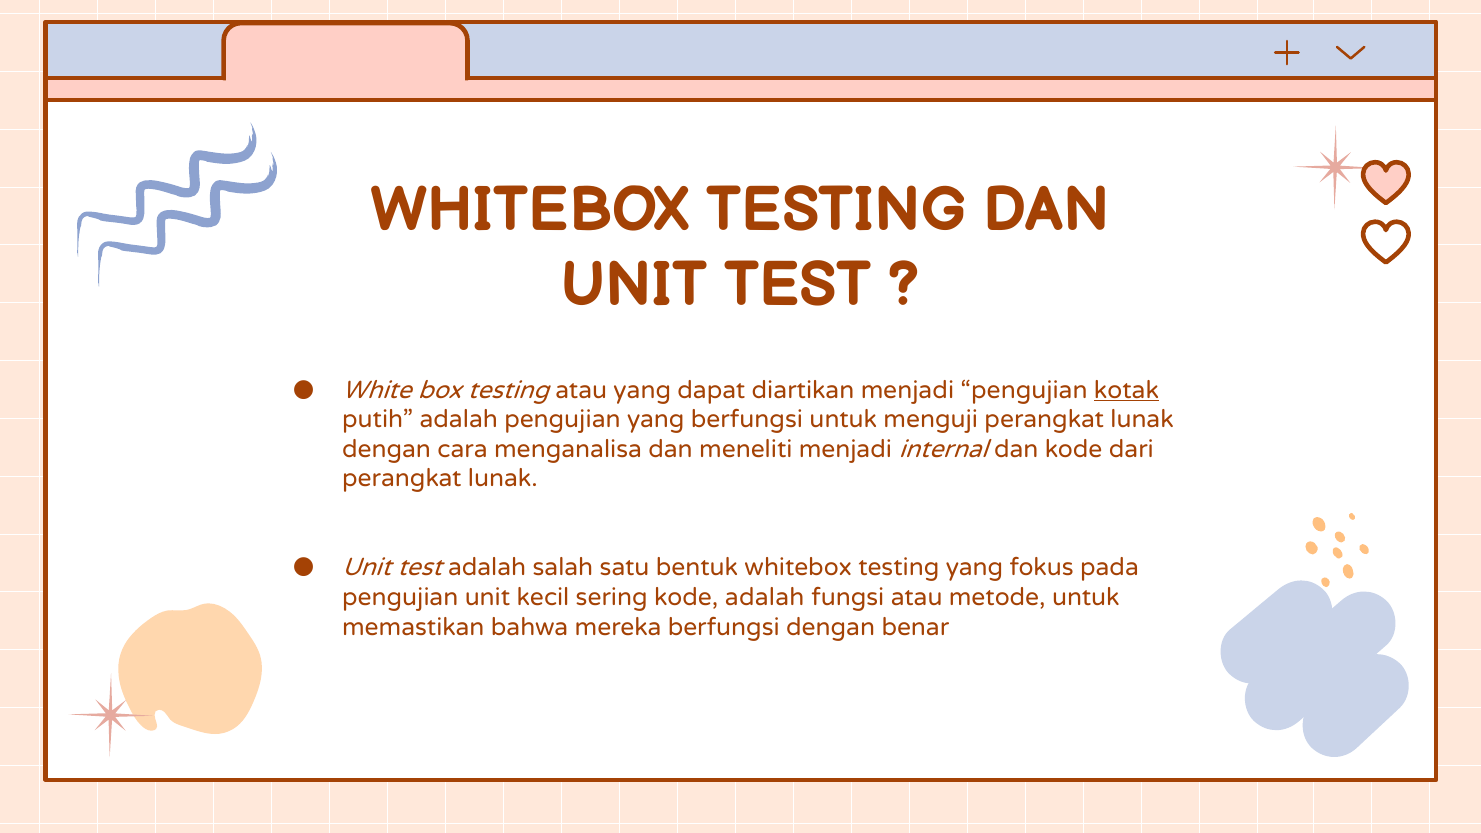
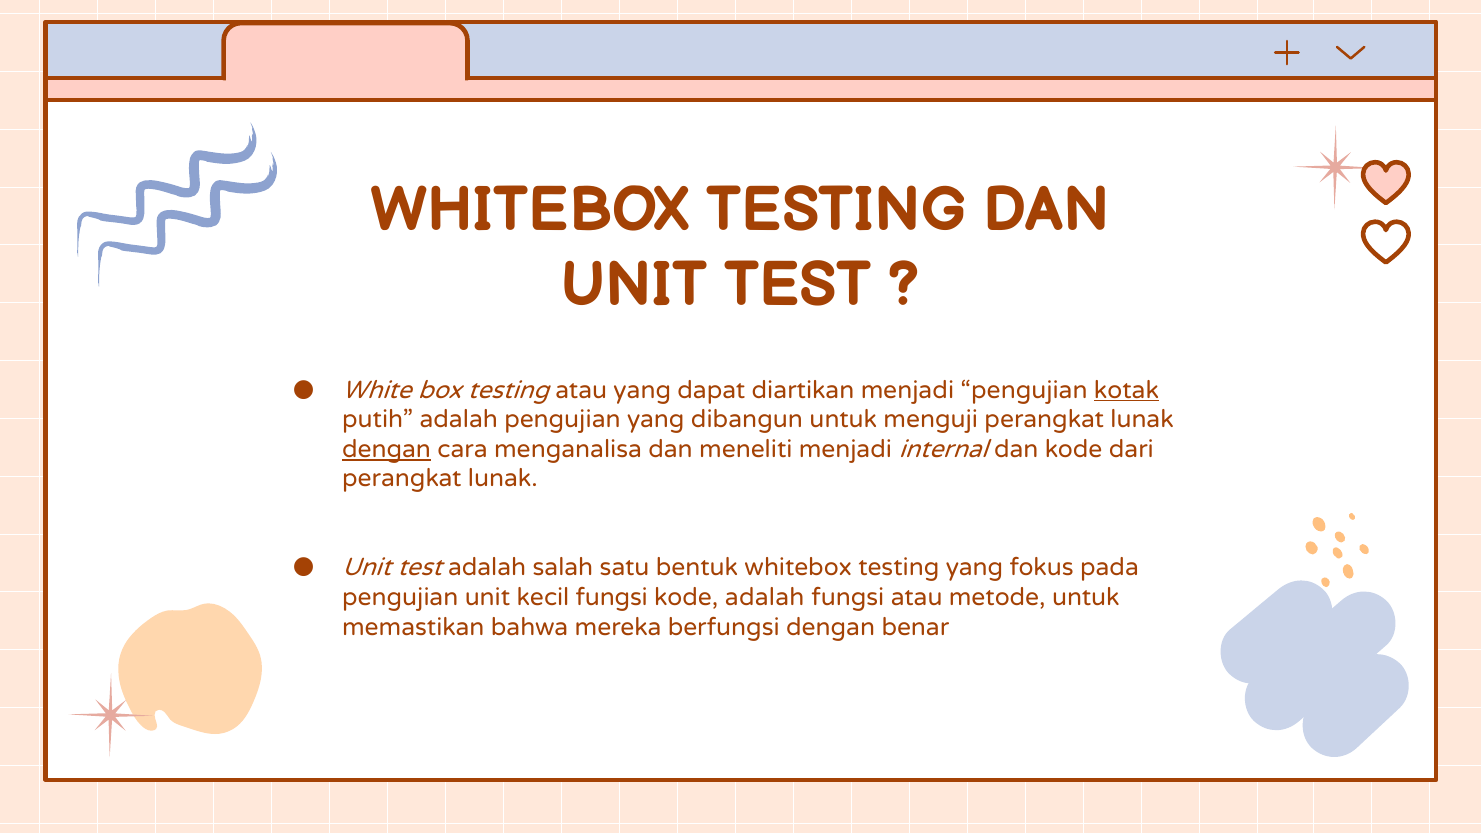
yang berfungsi: berfungsi -> dibangun (747, 420)
dengan underline: none -> present (387, 449)
kecil sering: sering -> fungsi (612, 597)
